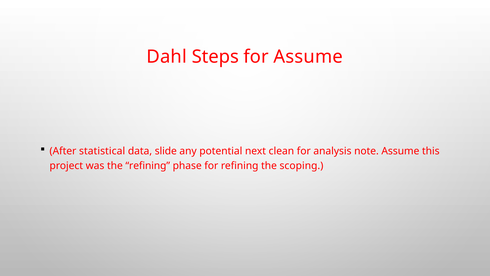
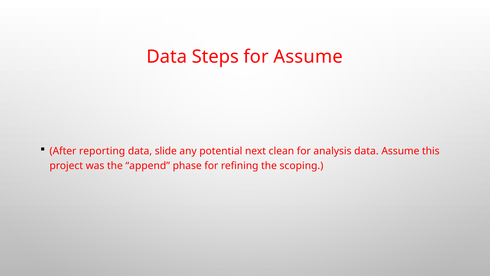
Dahl: Dahl -> Data (167, 57)
statistical: statistical -> reporting (102, 151)
analysis note: note -> data (366, 151)
the refining: refining -> append (148, 166)
